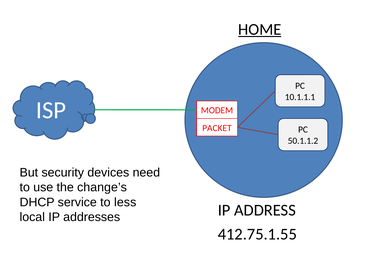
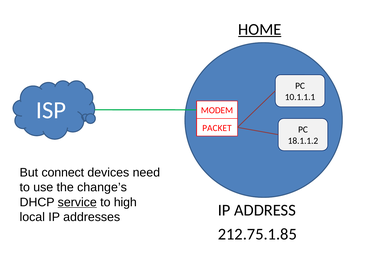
50.1.1.2: 50.1.1.2 -> 18.1.1.2 (303, 141)
security: security -> connect (63, 172)
service underline: none -> present (77, 202)
less: less -> high (125, 202)
412.75.1.55: 412.75.1.55 -> 212.75.1.85 (257, 234)
